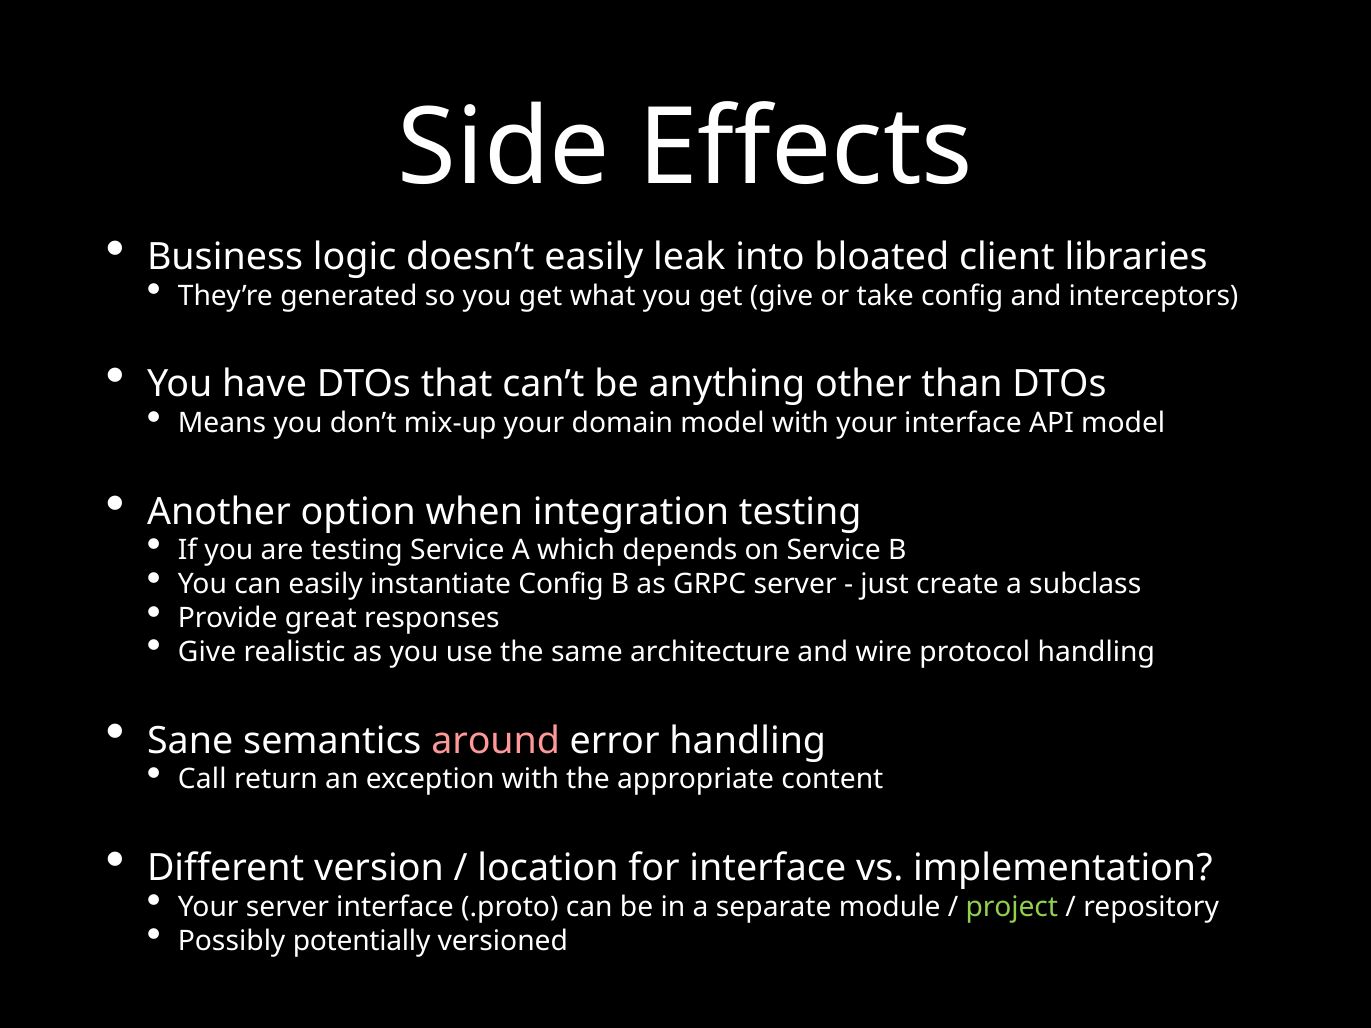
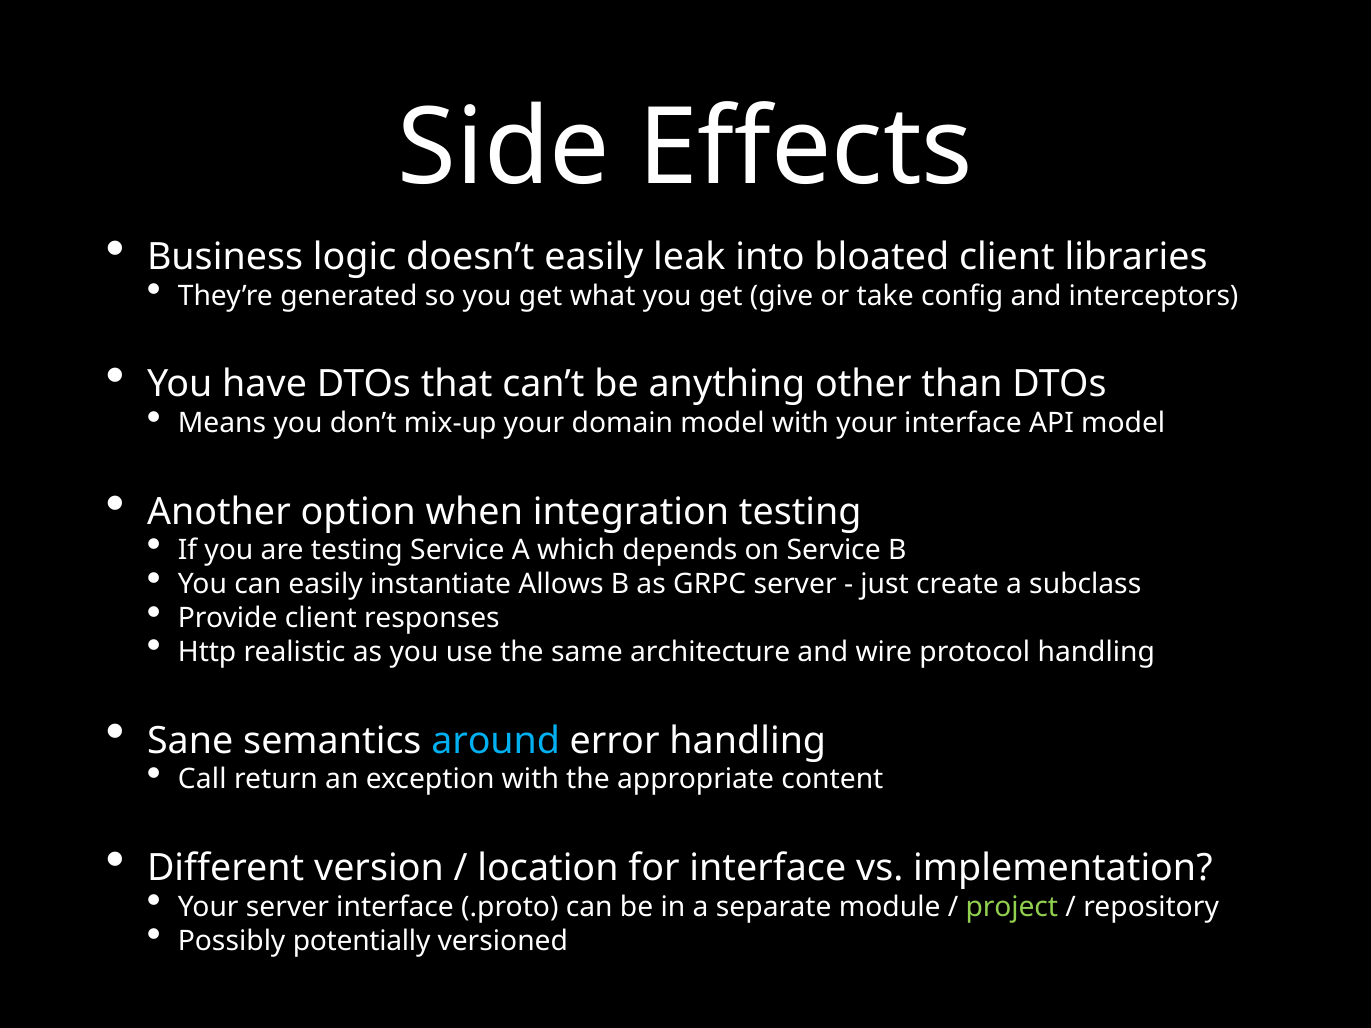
instantiate Config: Config -> Allows (561, 585)
Provide great: great -> client (321, 618)
Give: Give -> Http (207, 652)
around colour: pink -> light blue (496, 741)
